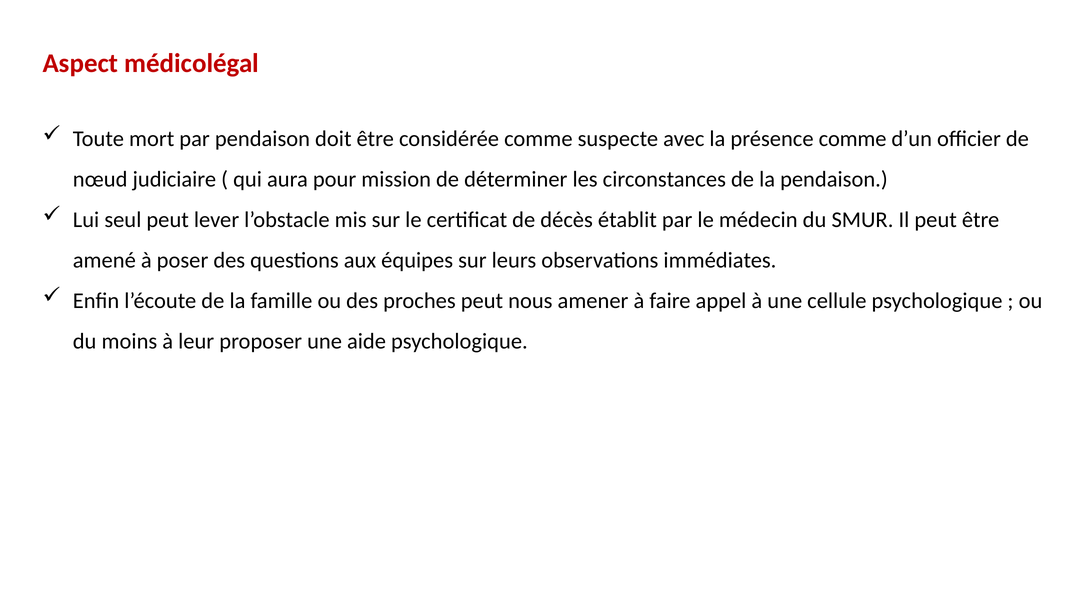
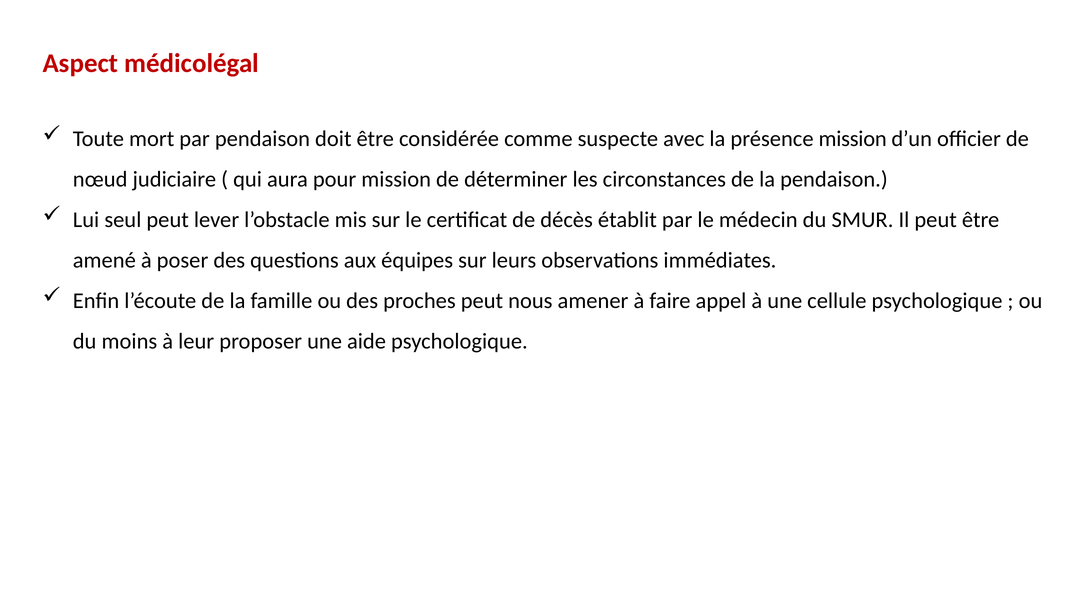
présence comme: comme -> mission (853, 139)
